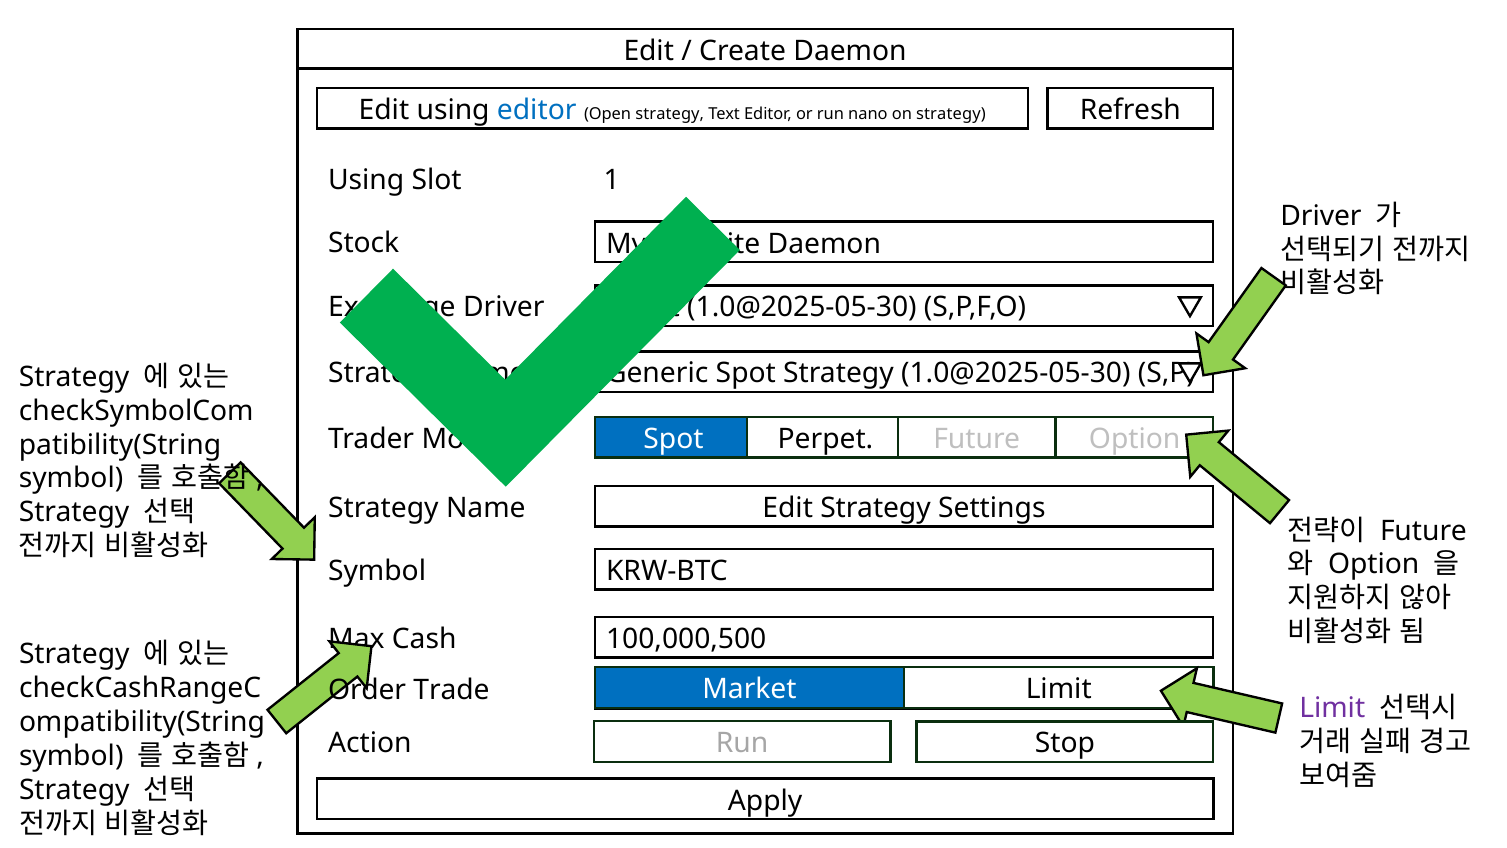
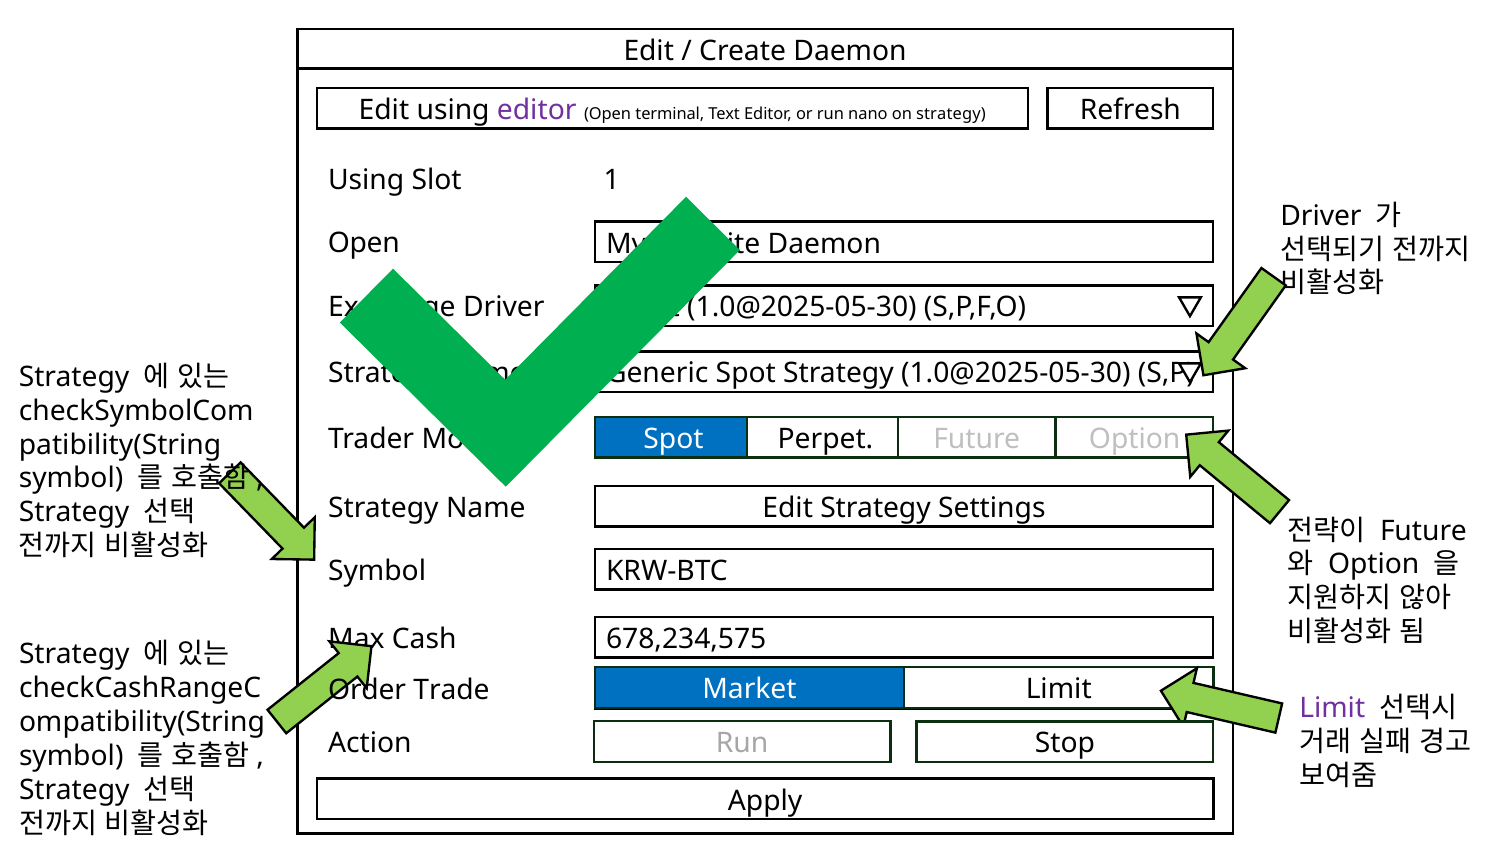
editor colour: blue -> purple (537, 110)
Open strategy: strategy -> terminal (670, 114)
Stock: Stock -> Open (364, 243)
100,000,500: 100,000,500 -> 678,234,575 (686, 639)
